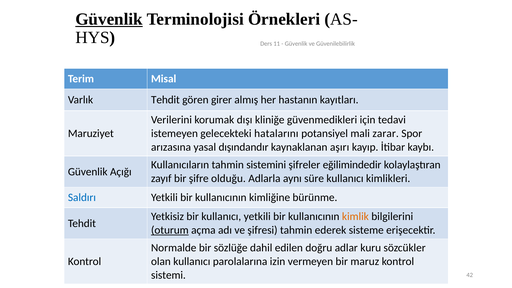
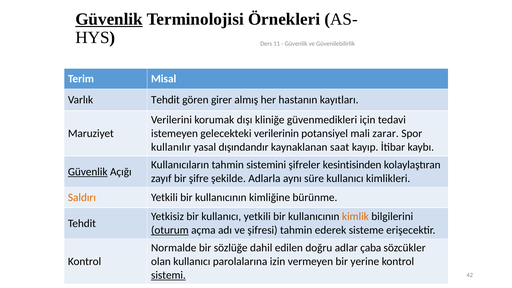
hatalarını: hatalarını -> verilerinin (276, 133)
arızasına: arızasına -> kullanılır (171, 147)
aşırı: aşırı -> saat (340, 147)
eğilimindedir: eğilimindedir -> kesintisinden (352, 165)
Güvenlik underline: none -> present (88, 172)
olduğu: olduğu -> şekilde (228, 179)
Saldırı colour: blue -> orange (82, 198)
kuru: kuru -> çaba (371, 248)
maruz: maruz -> yerine (365, 261)
sistemi underline: none -> present (168, 275)
